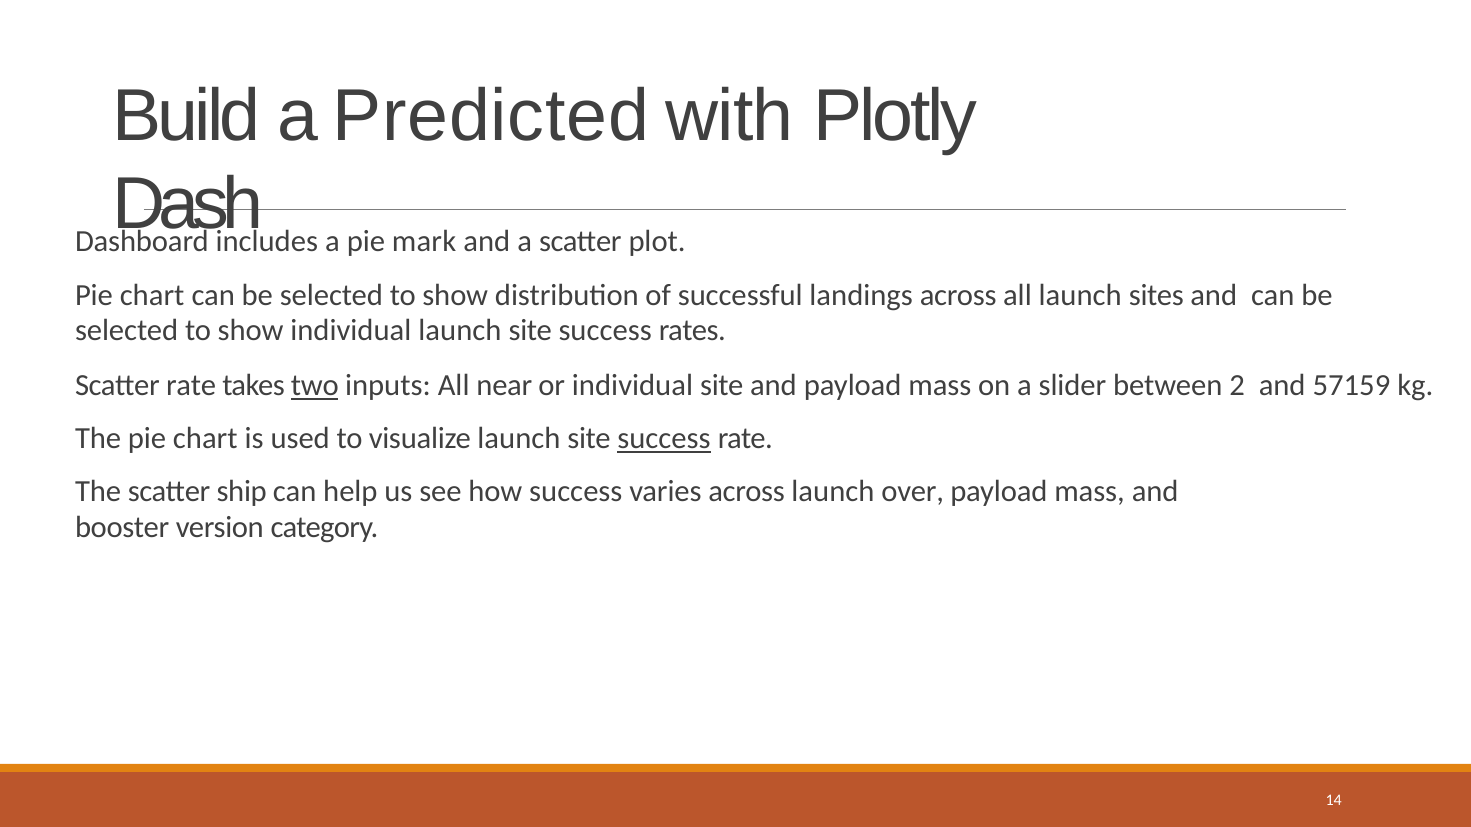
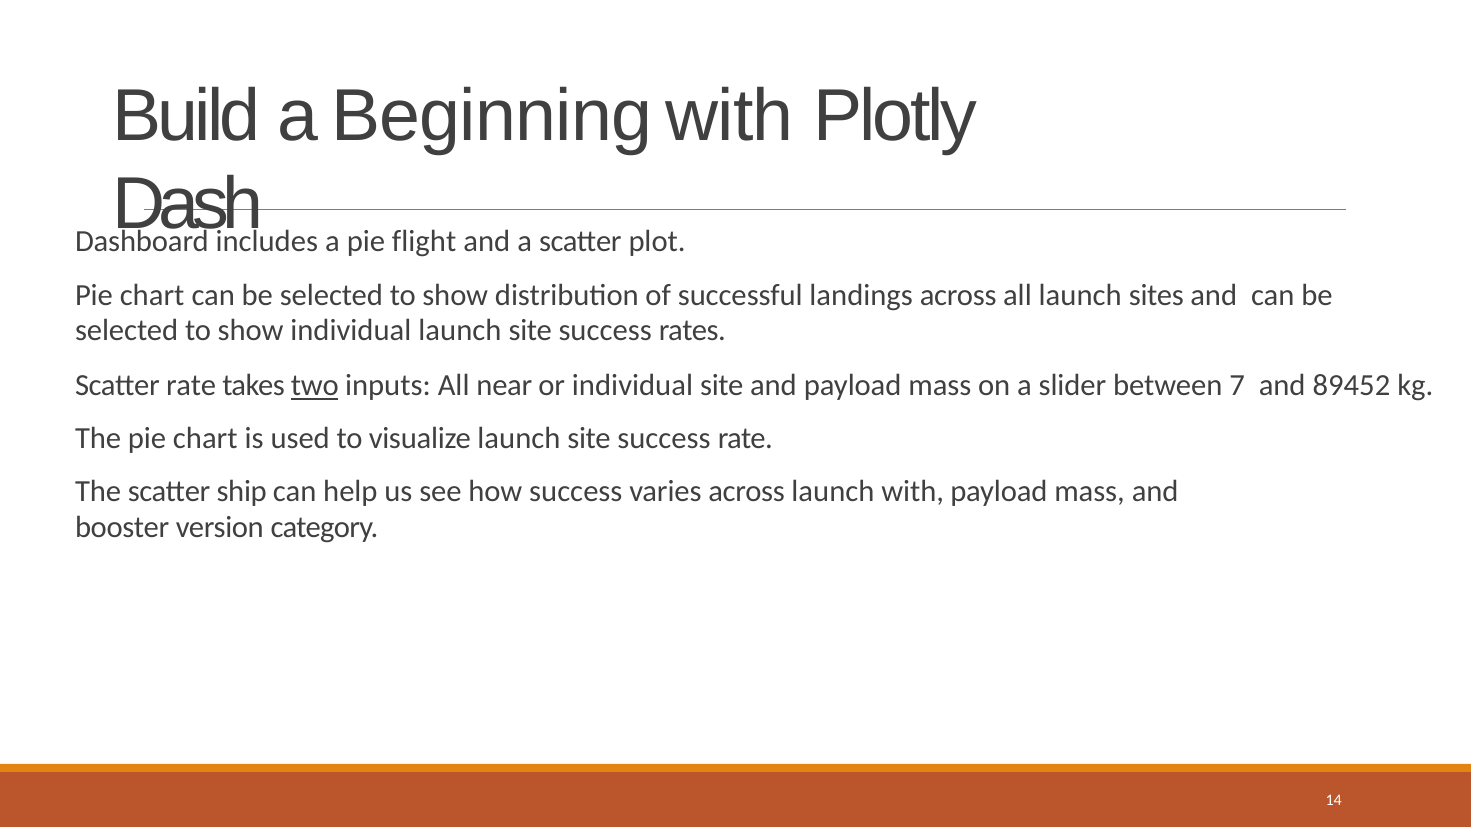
Predicted: Predicted -> Beginning (492, 116)
mark: mark -> flight (424, 241)
2: 2 -> 7 (1237, 386)
57159: 57159 -> 89452 (1351, 386)
success underline: present -> none (664, 439)
launch over: over -> with (913, 492)
